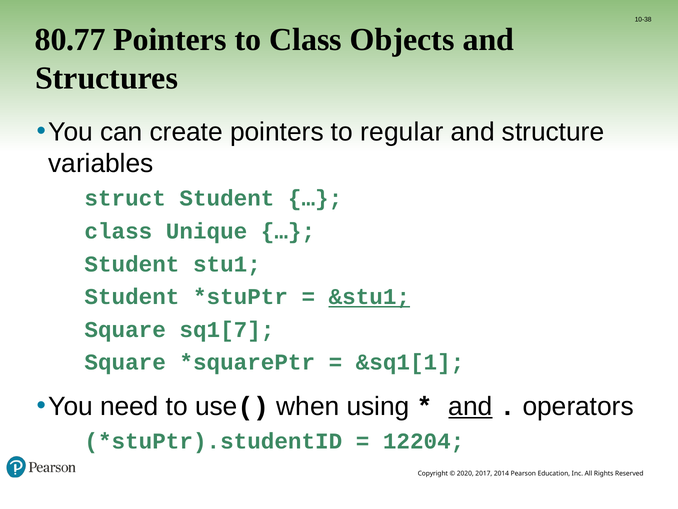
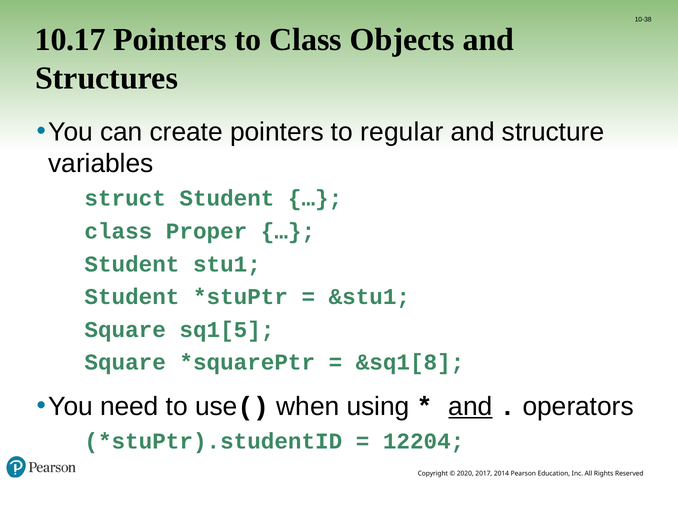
80.77: 80.77 -> 10.17 (70, 40)
Unique: Unique -> Proper (207, 231)
&stu1 underline: present -> none (369, 297)
sq1[7: sq1[7 -> sq1[5 (227, 329)
&sq1[1: &sq1[1 -> &sq1[8 (410, 362)
